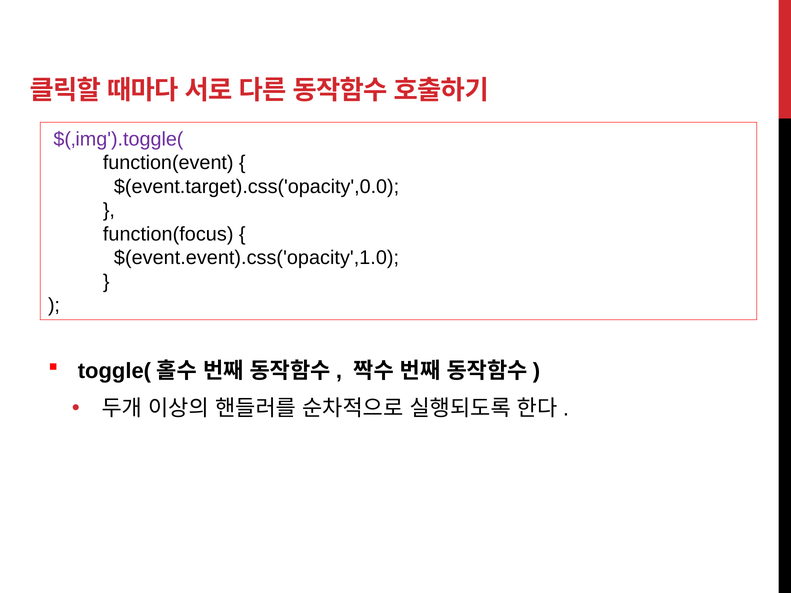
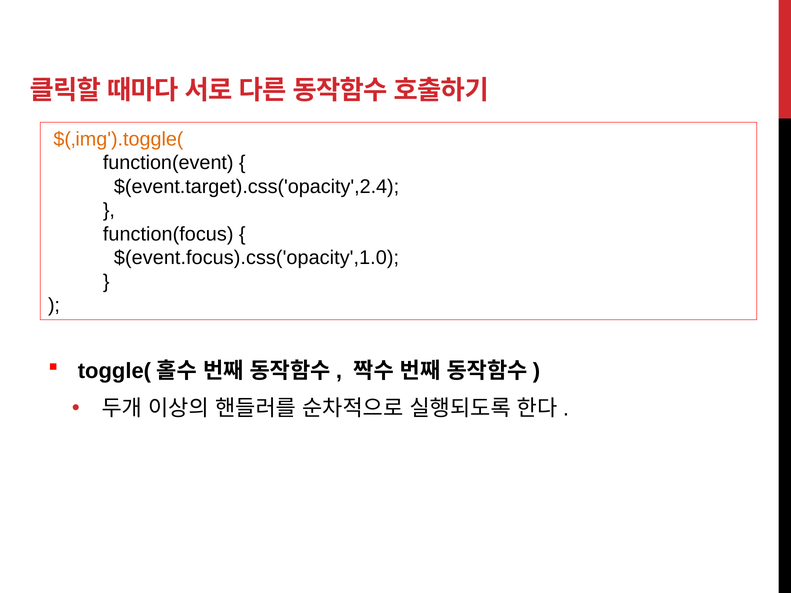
$(‚img').toggle( colour: purple -> orange (118, 139)
$(event.target).css('opacity',0.0: $(event.target).css('opacity',0.0 -> $(event.target).css('opacity',2.4 (257, 187)
$(event.event).css('opacity',1.0: $(event.event).css('opacity',1.0 -> $(event.focus).css('opacity',1.0 (257, 258)
